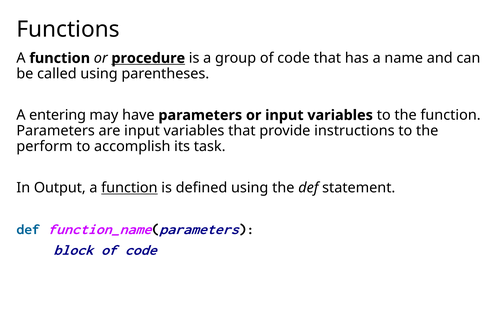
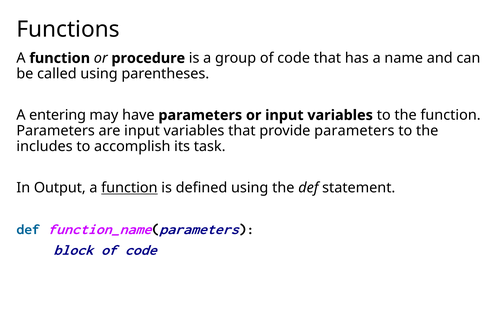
procedure underline: present -> none (148, 58)
provide instructions: instructions -> parameters (354, 131)
perform: perform -> includes (45, 147)
